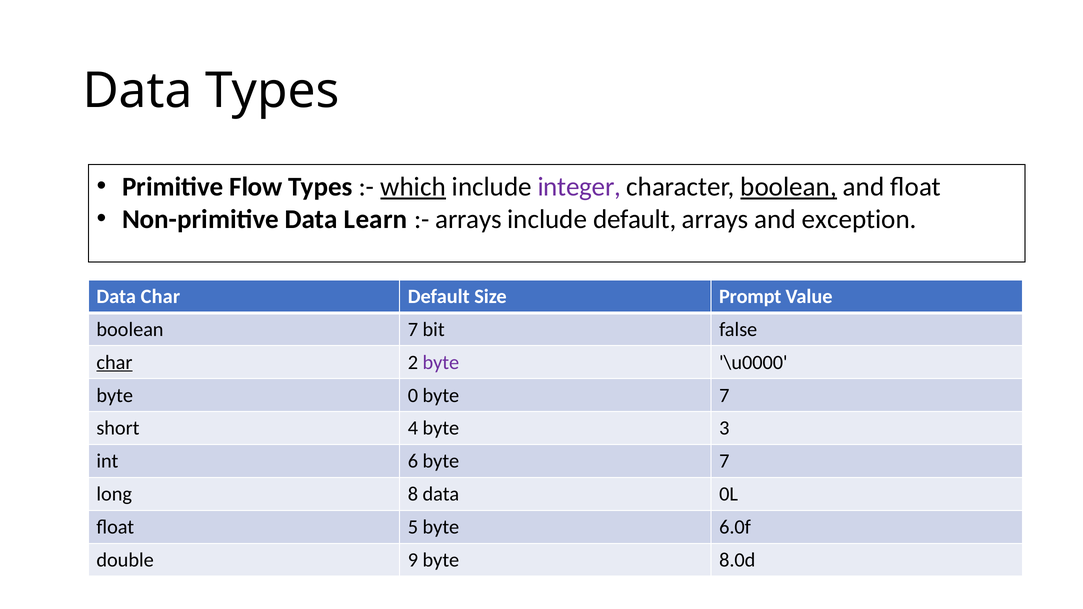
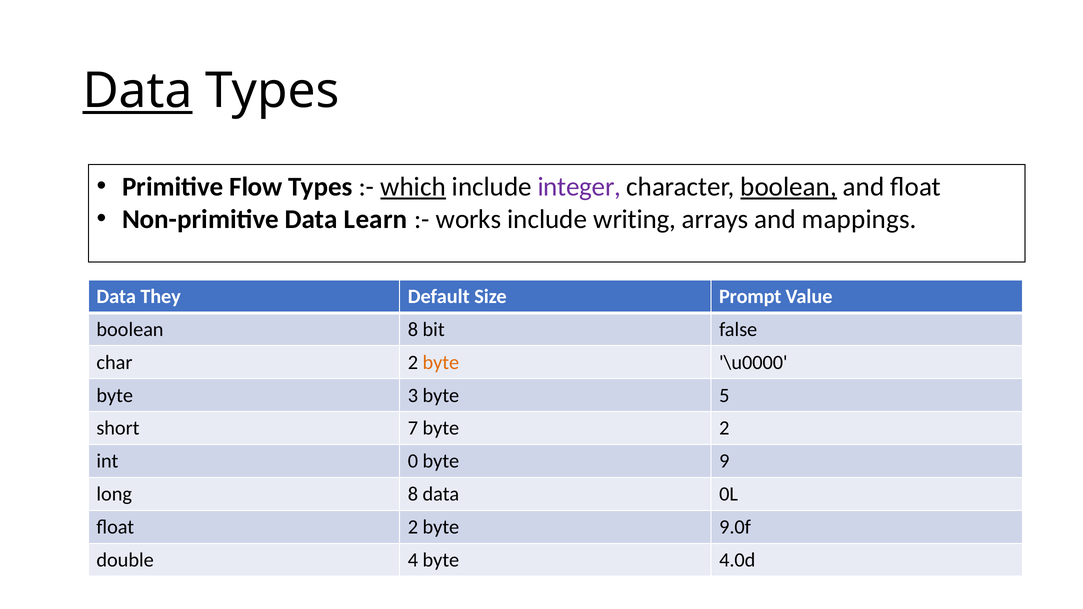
Data underline: none -> present (137, 91)
arrays: arrays -> works (469, 219)
include default: default -> writing (635, 219)
exception: exception -> mappings (859, 219)
Data Char: Char -> They (161, 297)
boolean 7: 7 -> 8 (413, 330)
char underline: present -> none (114, 363)
byte colour: purple -> orange (441, 363)
0: 0 -> 3 (413, 395)
7: 7 -> 5 (724, 395)
4: 4 -> 7 (413, 428)
byte 3: 3 -> 2 (724, 428)
6: 6 -> 0 (413, 461)
7: 7 -> 9 (724, 461)
float 5: 5 -> 2 (413, 527)
6.0f: 6.0f -> 9.0f (735, 527)
9: 9 -> 4 (413, 560)
8.0d: 8.0d -> 4.0d (737, 560)
